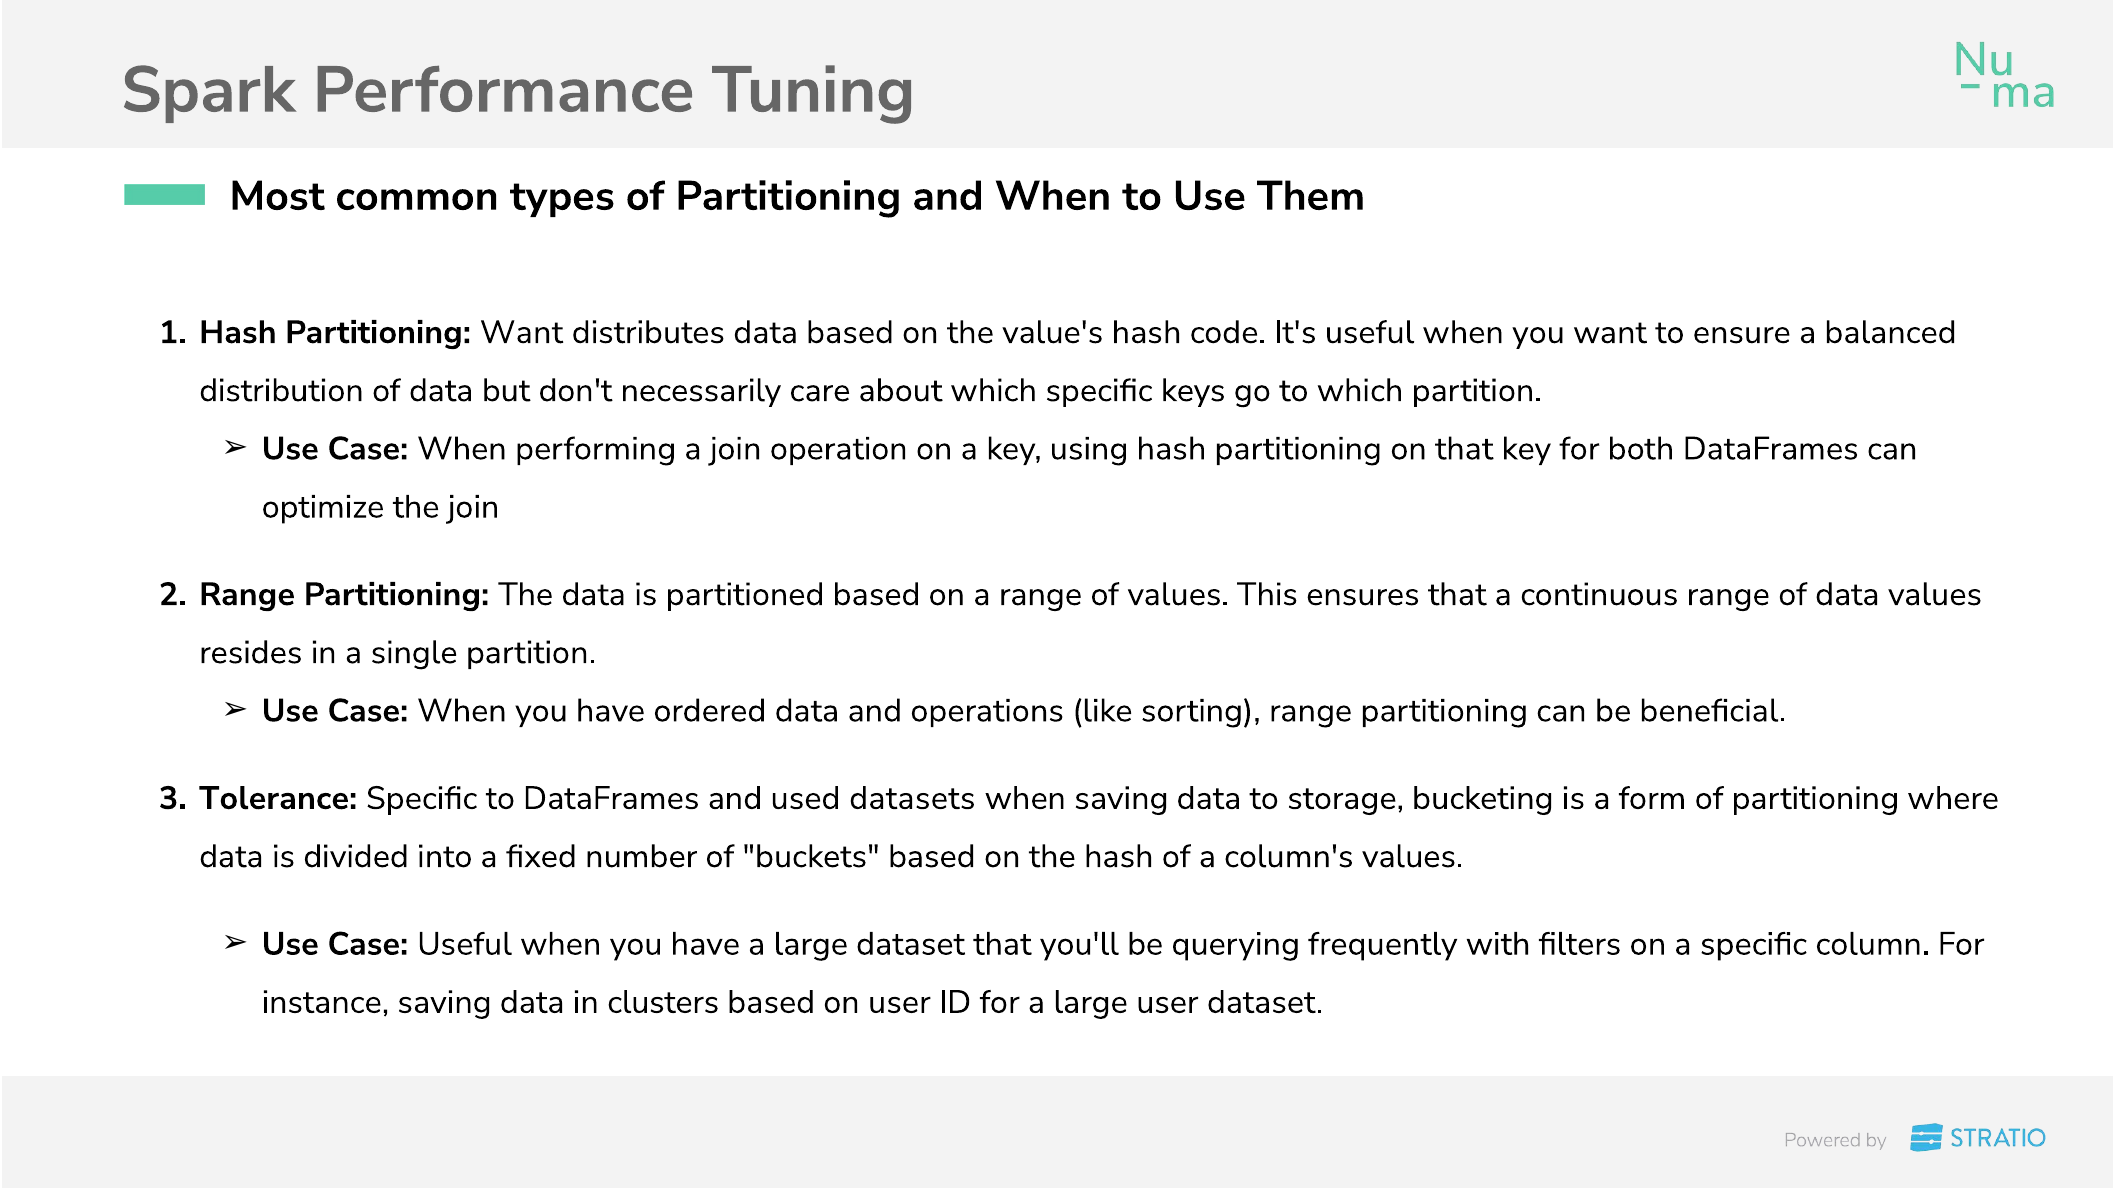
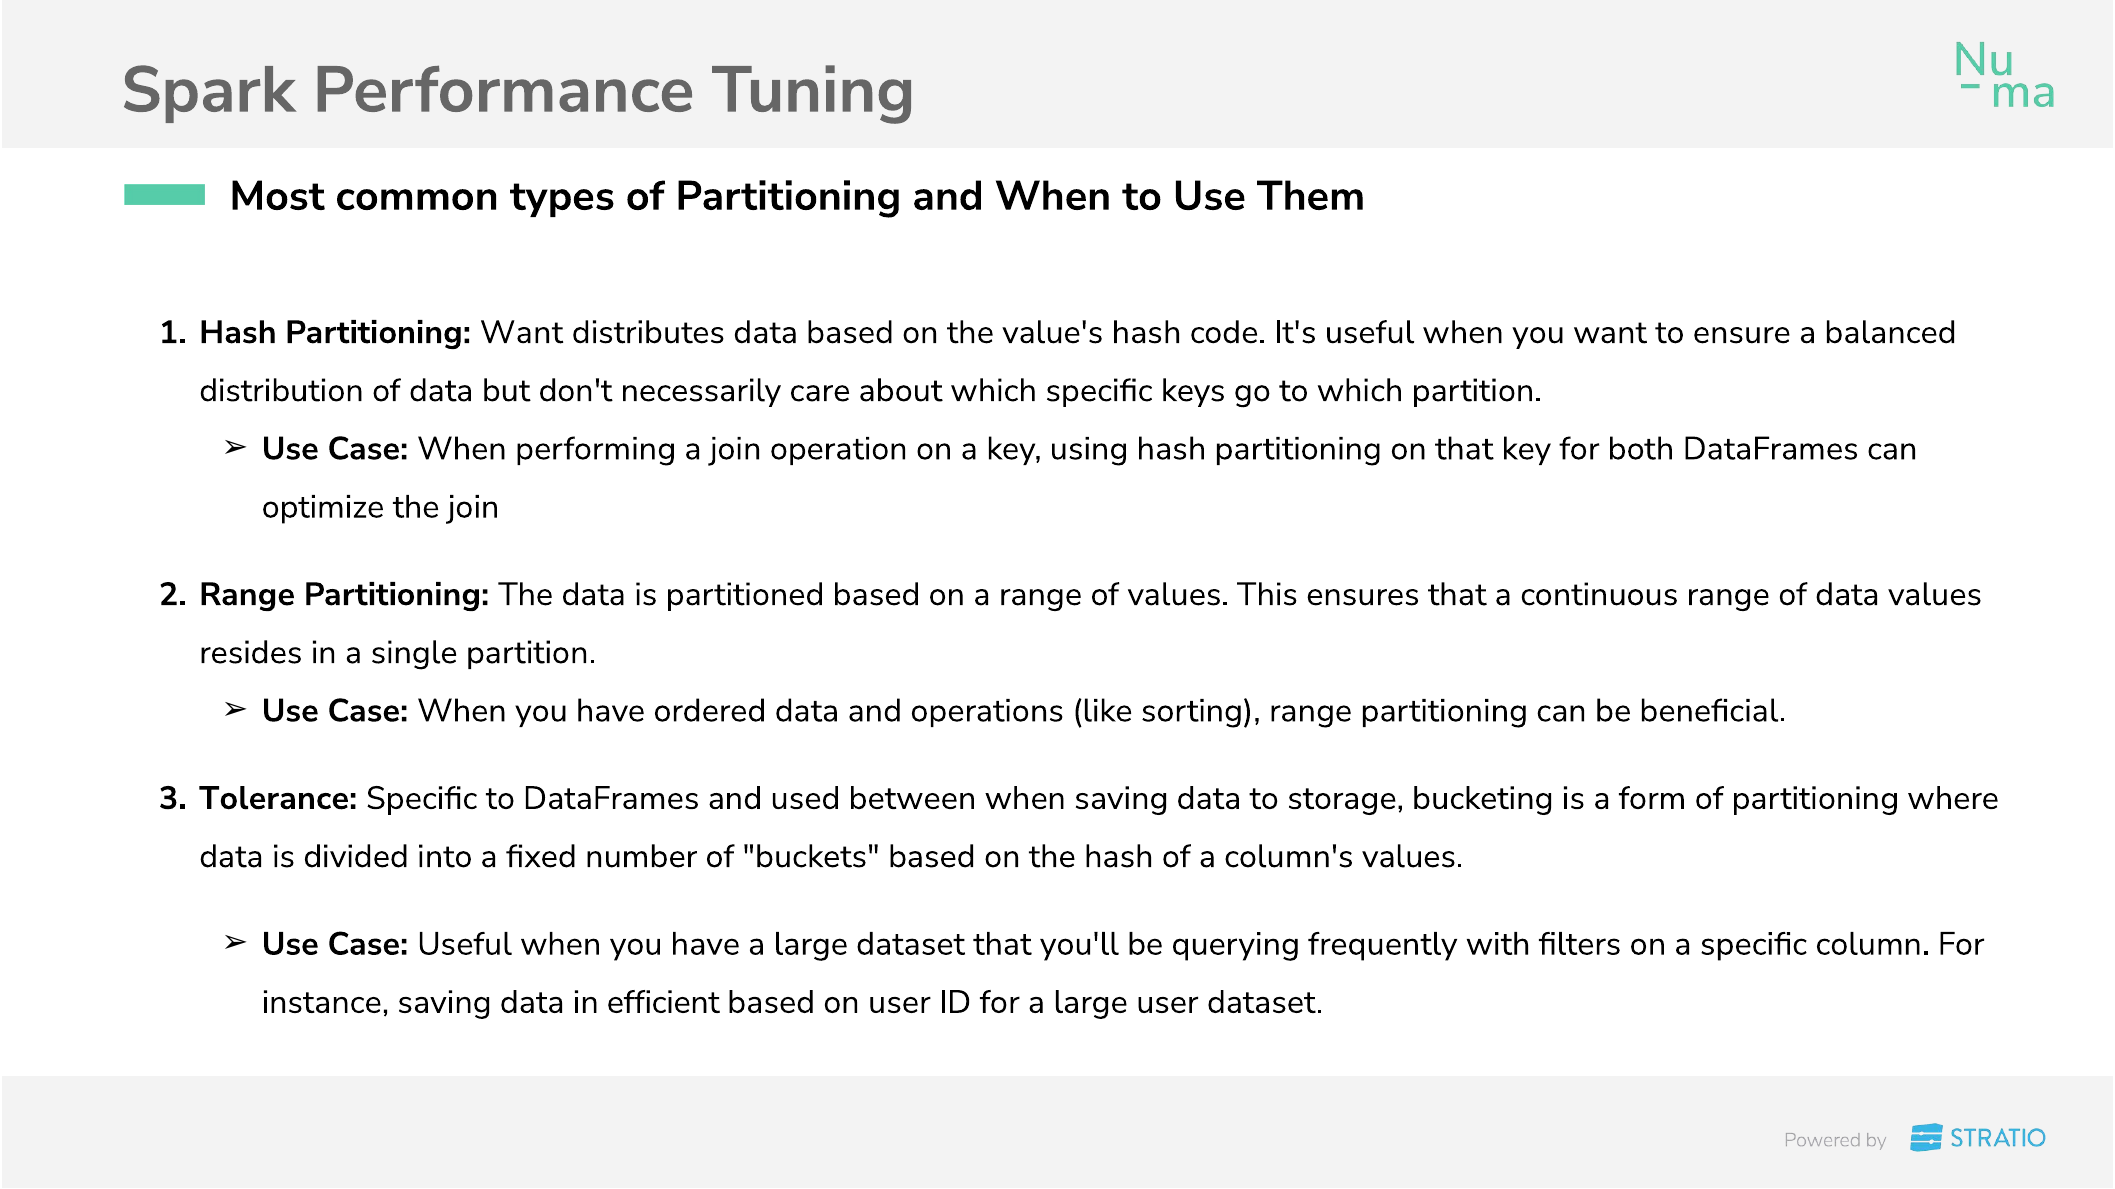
datasets: datasets -> between (912, 799)
clusters: clusters -> efficient (663, 1003)
